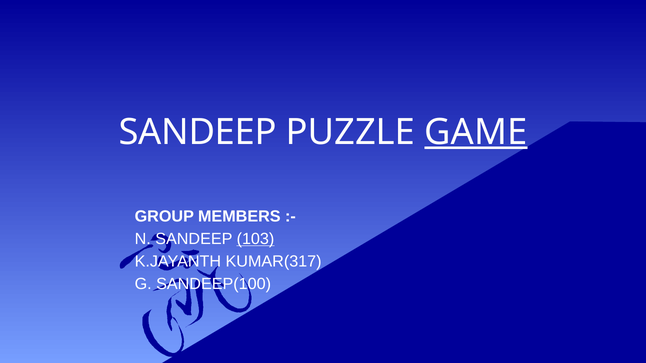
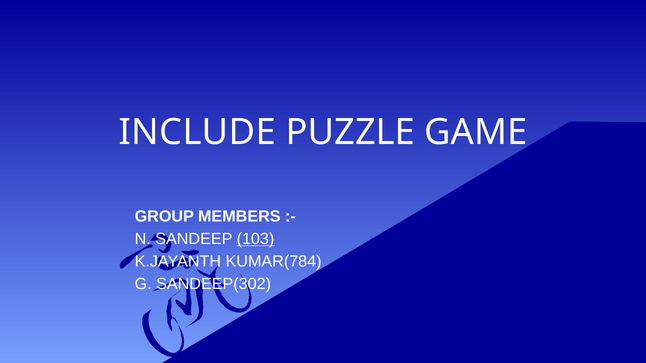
SANDEEP: SANDEEP -> INCLUDE (197, 132)
GAME underline: present -> none (476, 132)
KUMAR(317: KUMAR(317 -> KUMAR(784 (274, 262)
SANDEEP(100: SANDEEP(100 -> SANDEEP(302 (214, 284)
